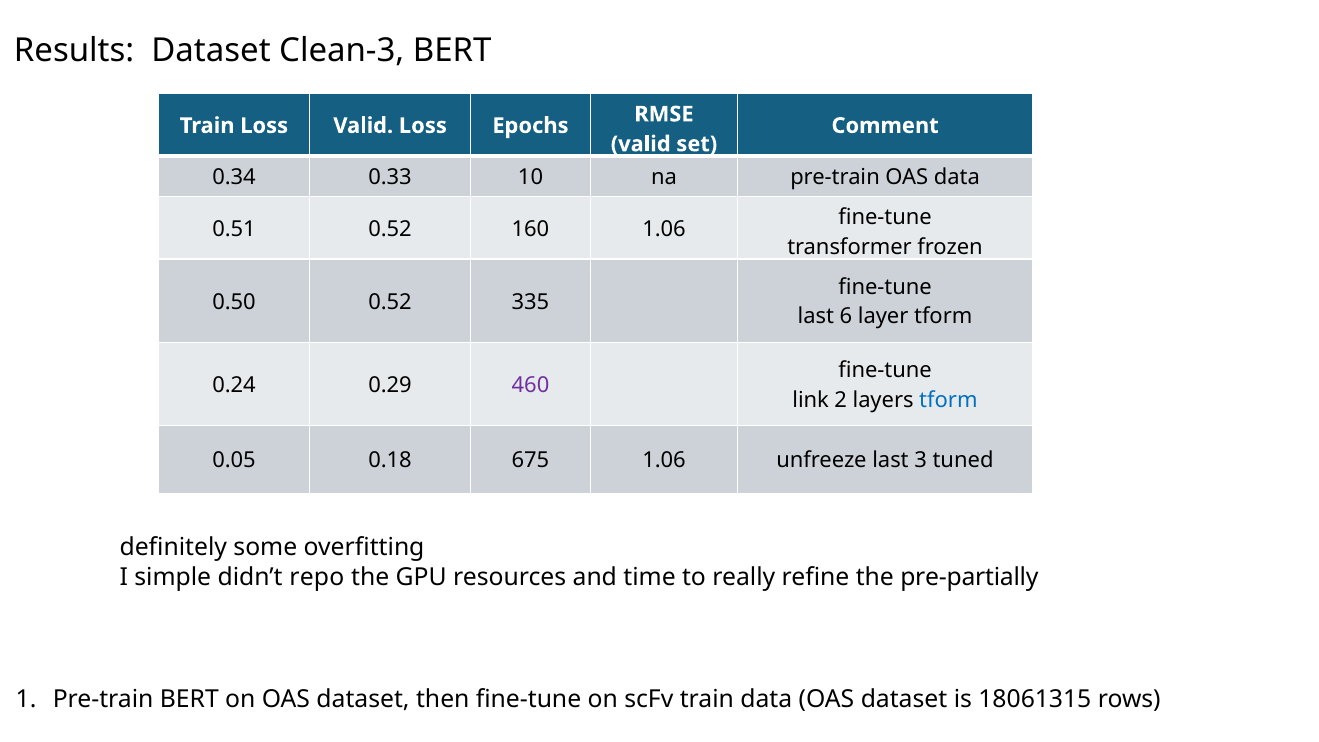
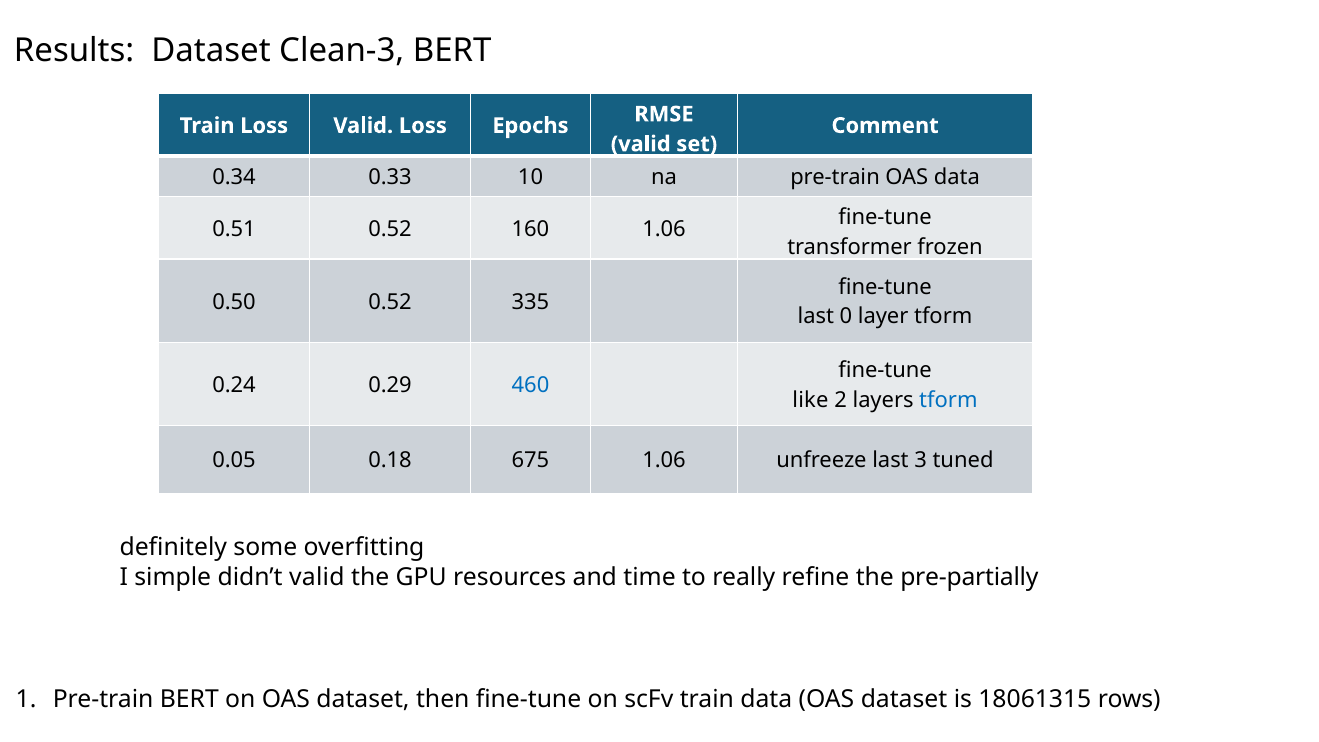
6: 6 -> 0 (846, 317)
460 colour: purple -> blue (531, 385)
link: link -> like (810, 400)
didn’t repo: repo -> valid (317, 577)
